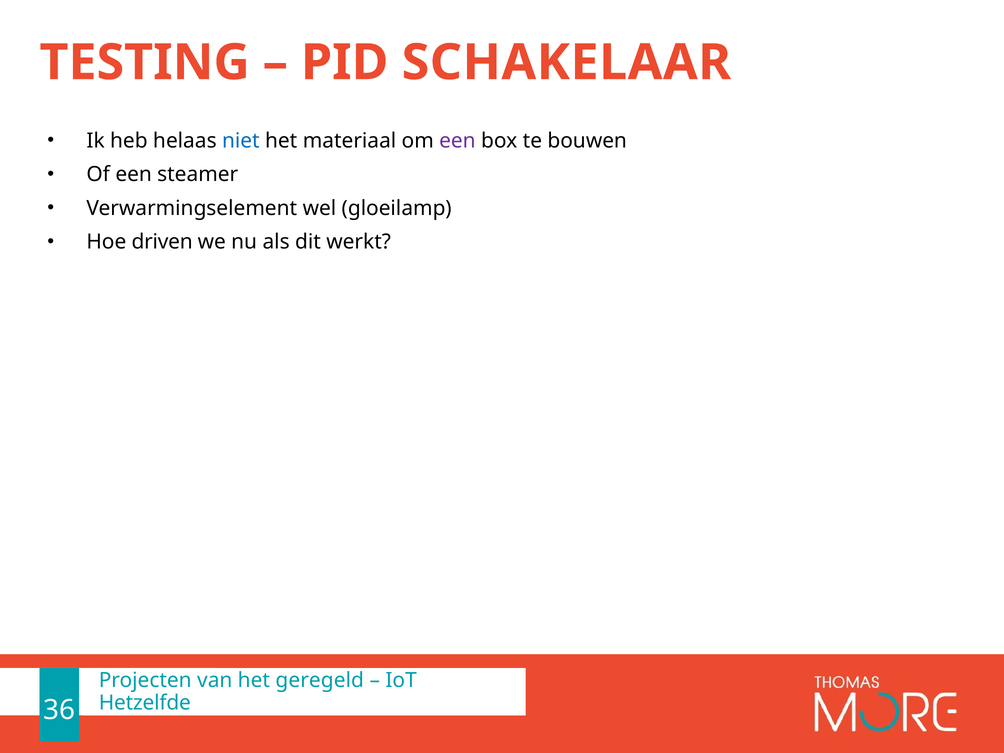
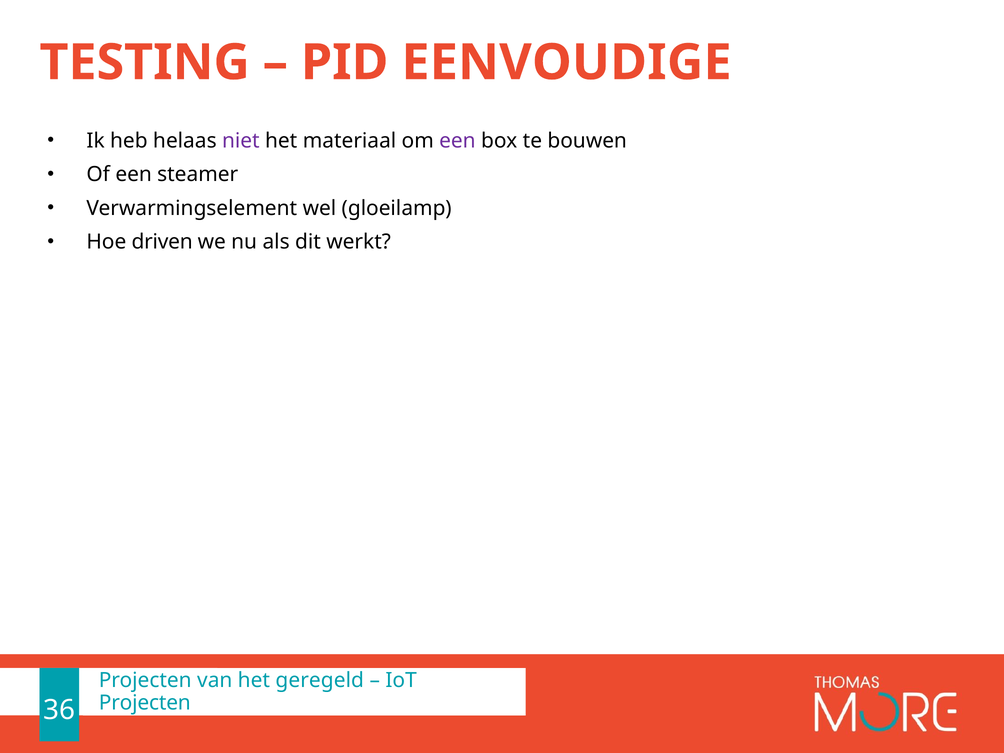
SCHAKELAAR: SCHAKELAAR -> EENVOUDIGE (567, 63)
niet colour: blue -> purple (241, 141)
Hetzelfde: Hetzelfde -> Projecten (145, 703)
